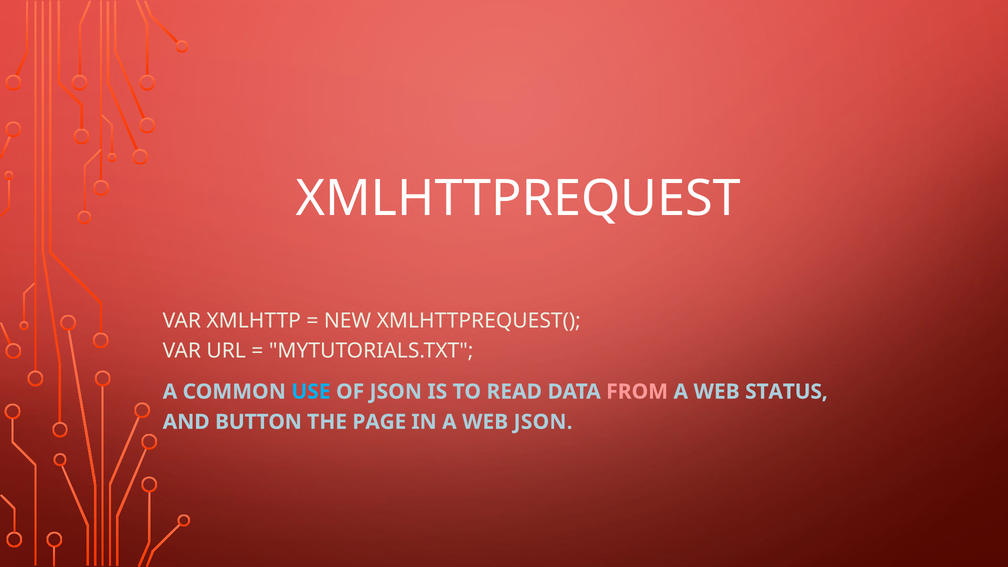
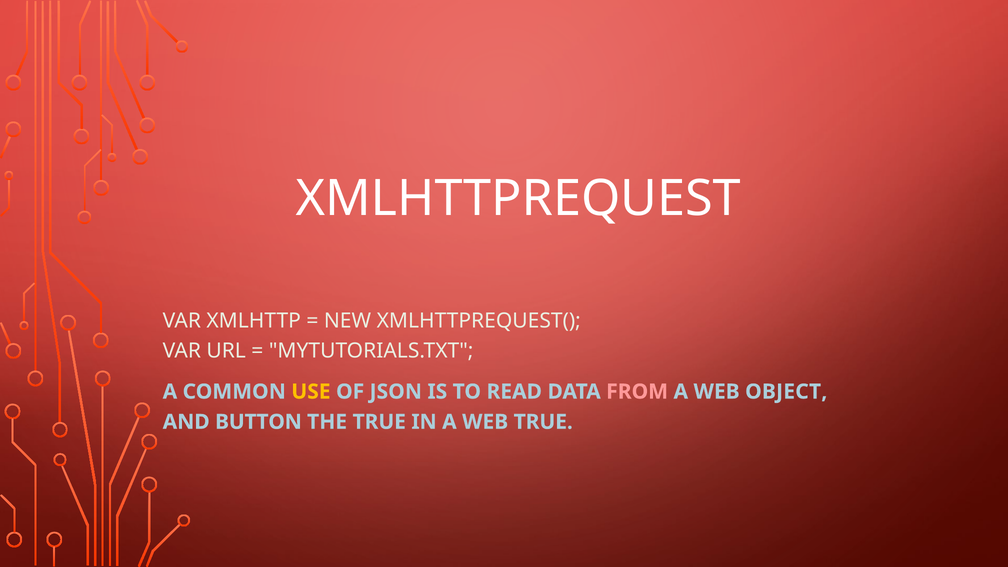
USE colour: light blue -> yellow (311, 392)
STATUS: STATUS -> OBJECT (786, 392)
THE PAGE: PAGE -> TRUE (379, 422)
WEB JSON: JSON -> TRUE (543, 422)
